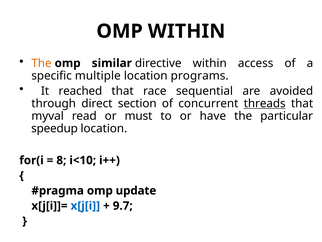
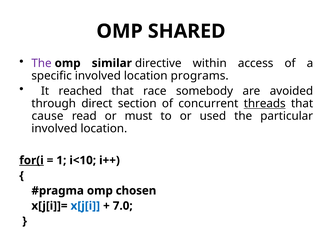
OMP WITHIN: WITHIN -> SHARED (187, 31)
The colour: orange -> purple (41, 63)
specific multiple: multiple -> involved (98, 76)
sequential: sequential -> somebody (205, 91)
myval: myval -> cause (48, 116)
have: have -> used (213, 116)
speedup: speedup -> involved (54, 128)
for(i underline: none -> present (32, 160)
8: 8 -> 1 (61, 160)
update: update -> chosen (136, 190)
9.7: 9.7 -> 7.0 (123, 205)
